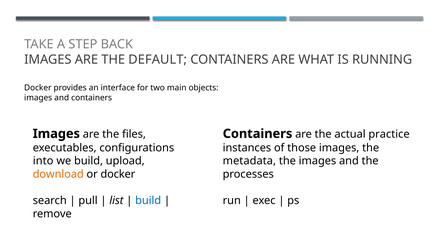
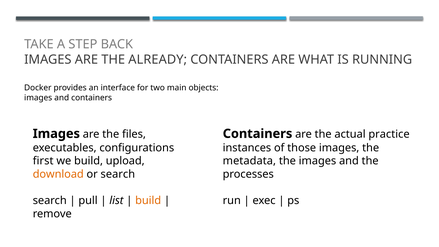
DEFAULT: DEFAULT -> ALREADY (158, 60)
into: into -> first (43, 161)
or docker: docker -> search (118, 174)
build colour: blue -> orange (148, 200)
